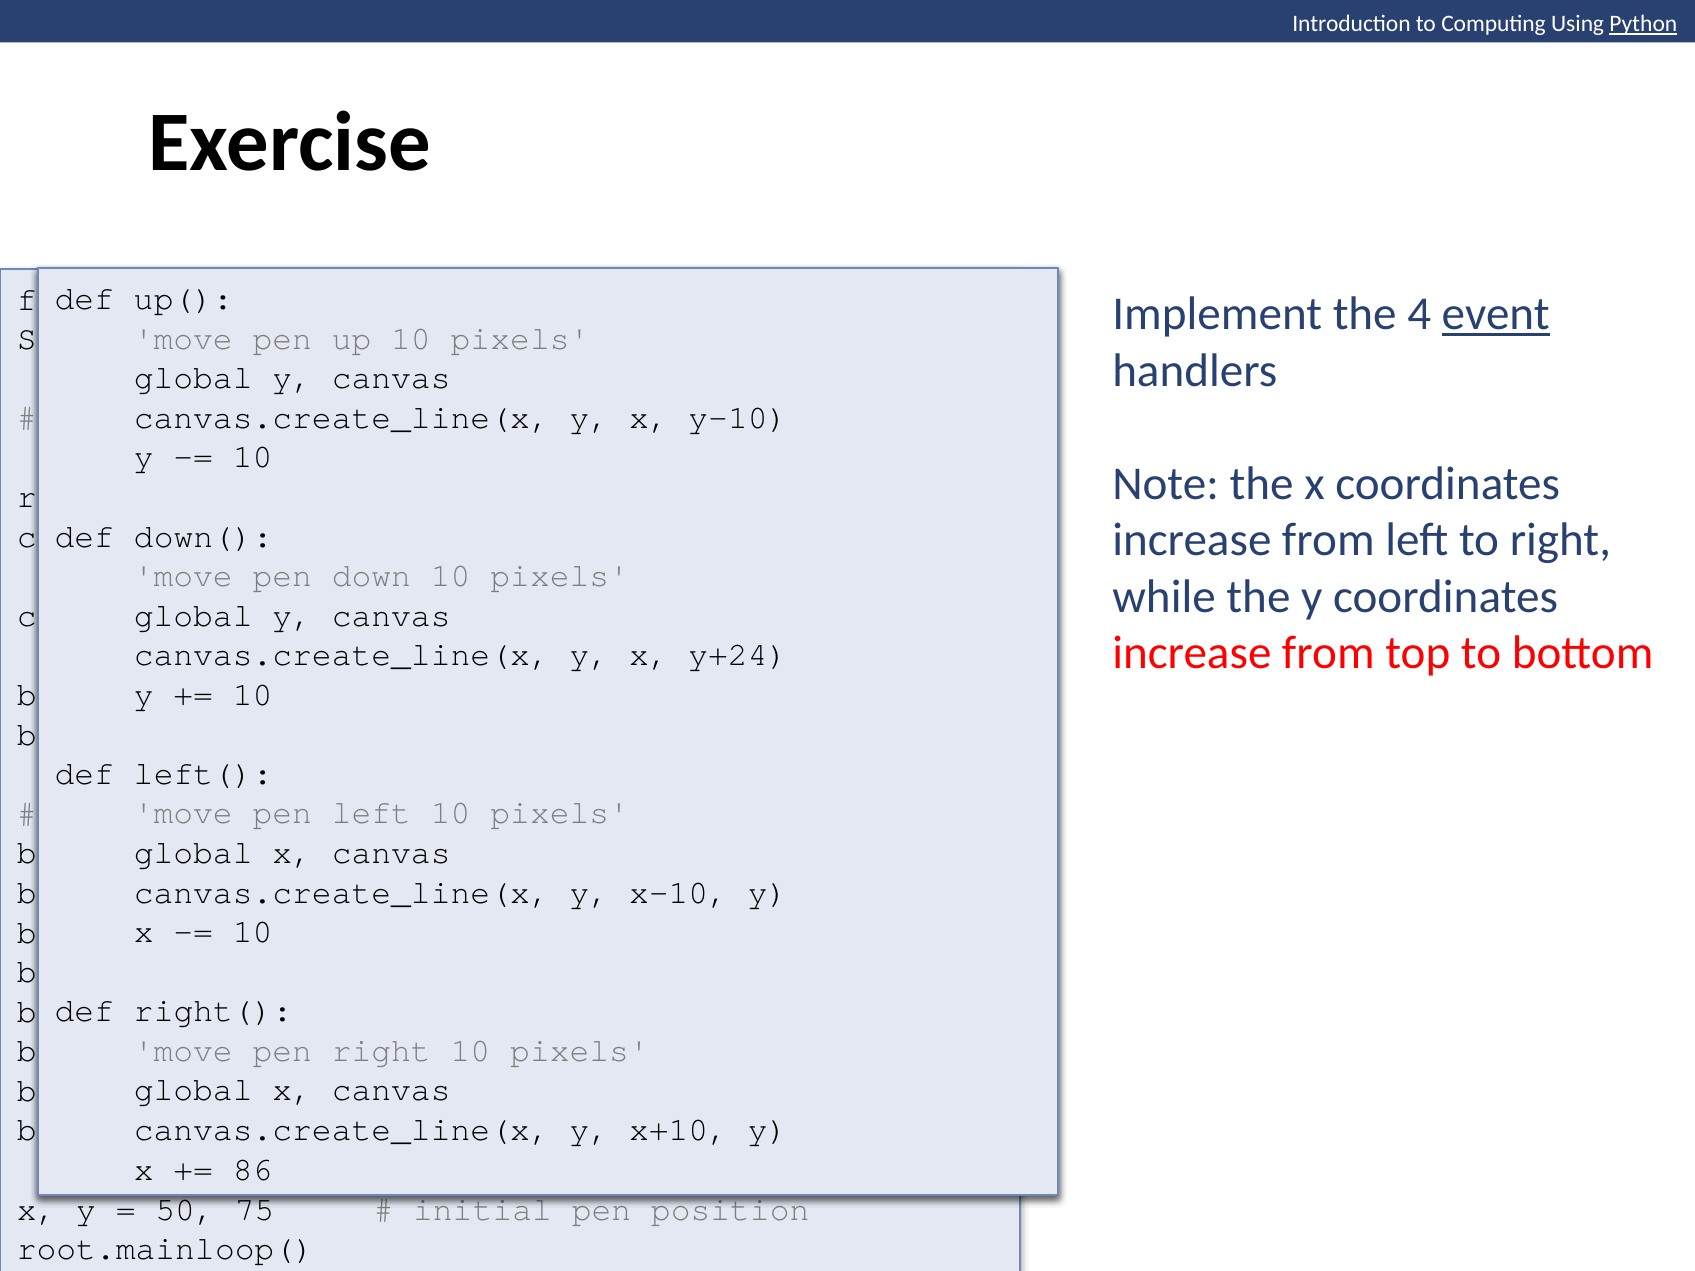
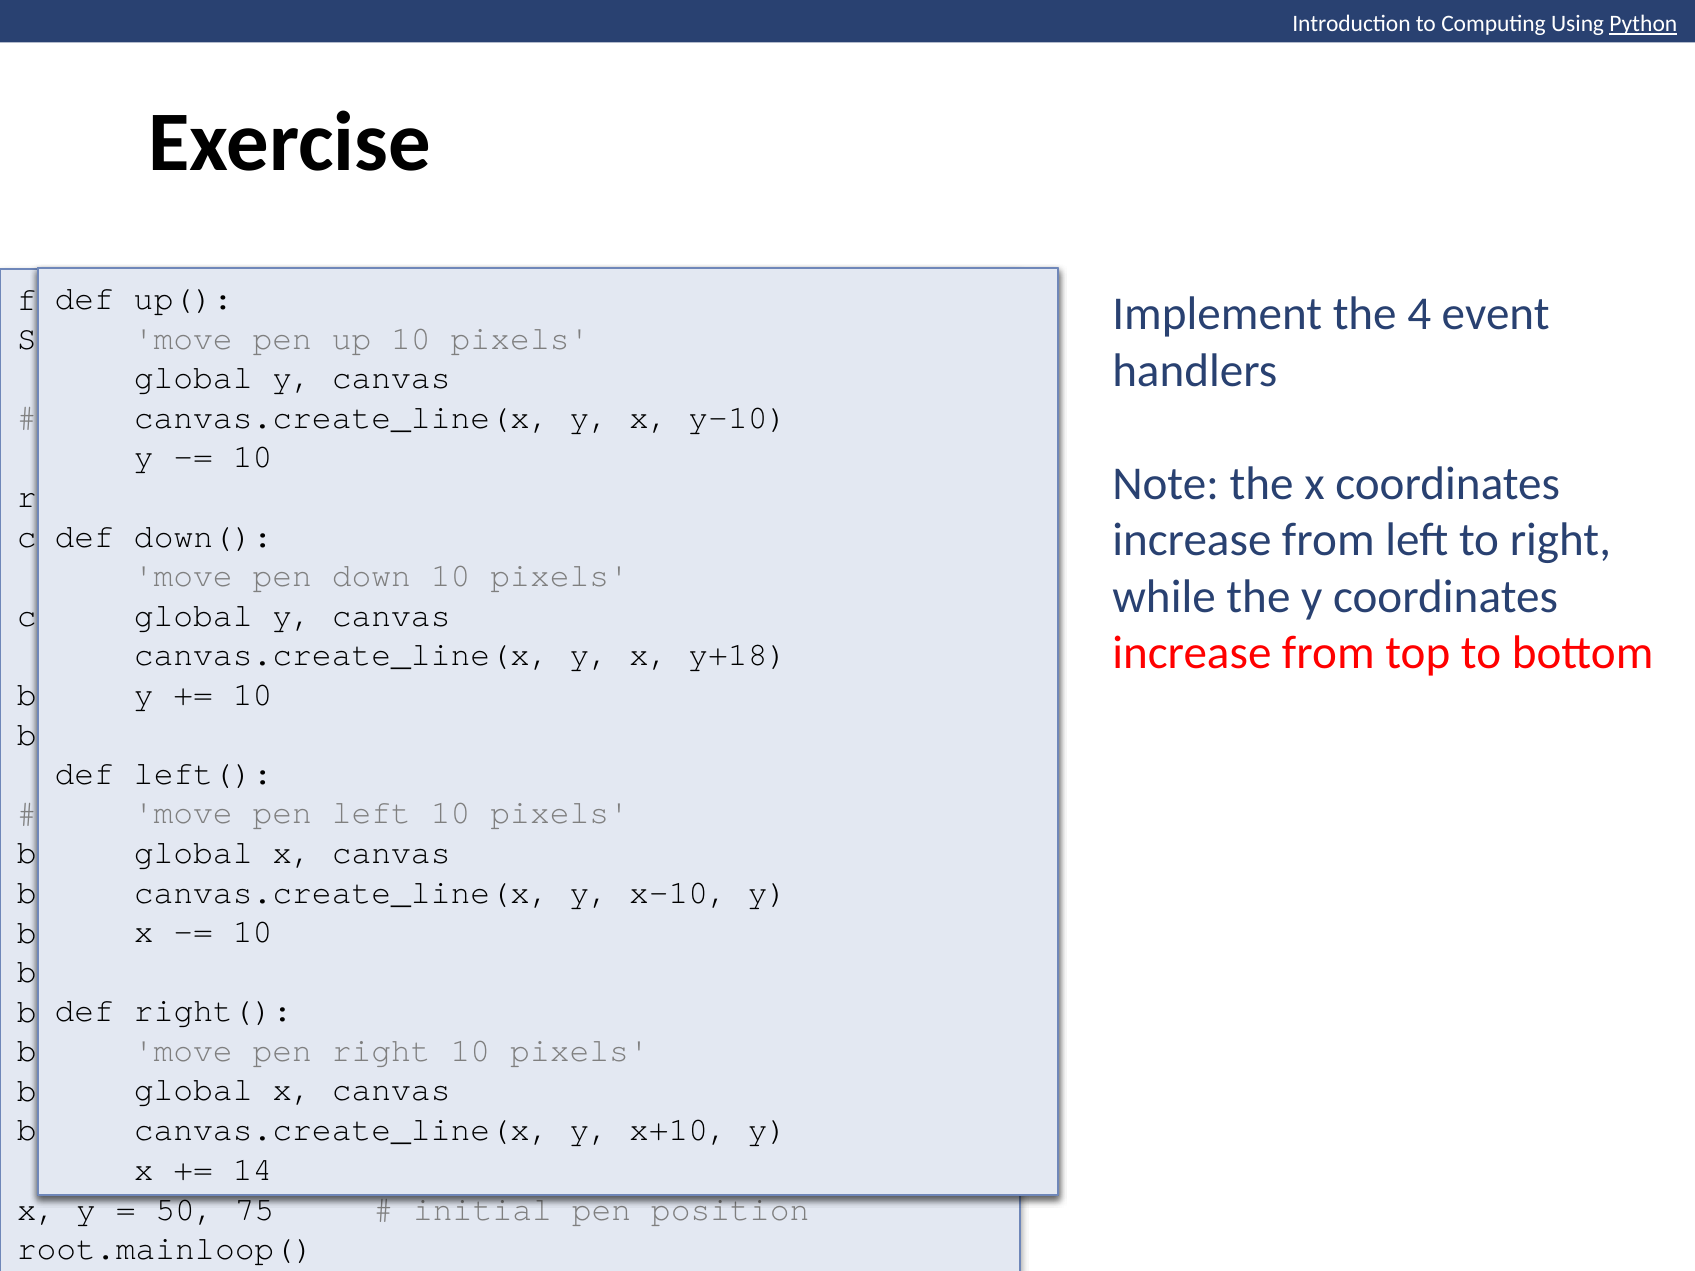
event underline: present -> none (1496, 314)
y+24: y+24 -> y+18 (738, 655)
86: 86 -> 14 (253, 1169)
